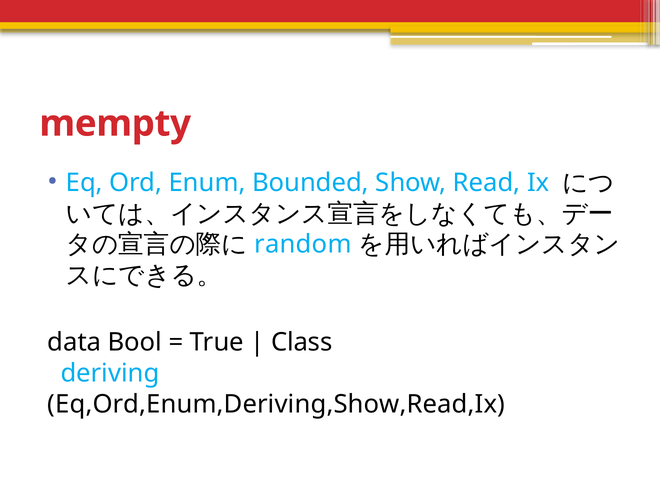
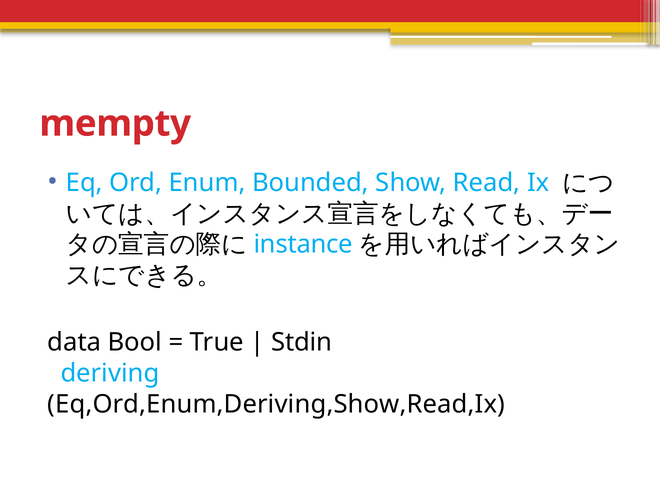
random: random -> instance (303, 244)
Class: Class -> Stdin (302, 342)
